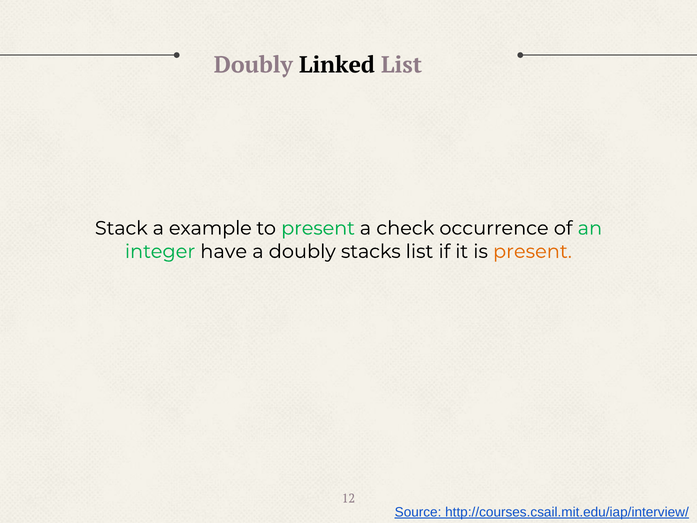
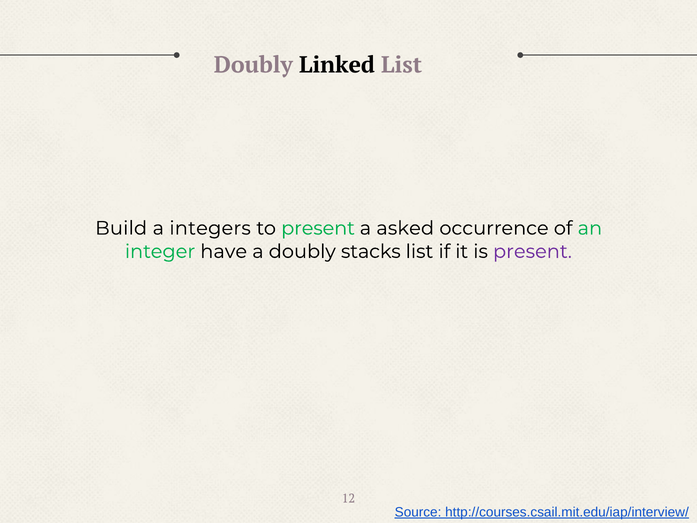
Stack: Stack -> Build (121, 228)
example: example -> integers (210, 228)
check: check -> asked (405, 228)
present colour: orange -> purple (532, 251)
